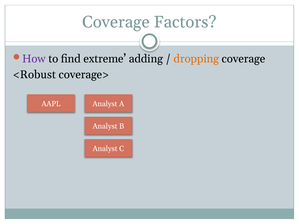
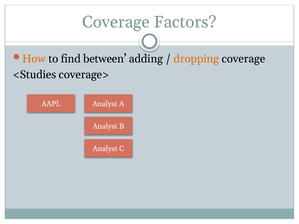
How colour: purple -> orange (34, 59)
extreme: extreme -> between (105, 59)
<Robust: <Robust -> <Studies (34, 75)
